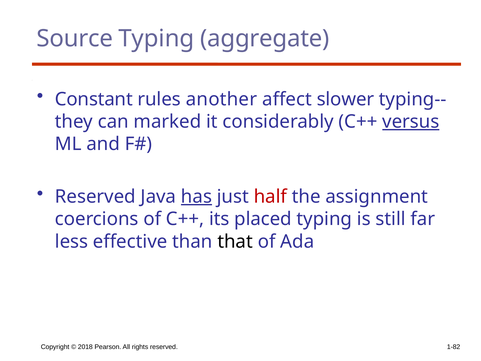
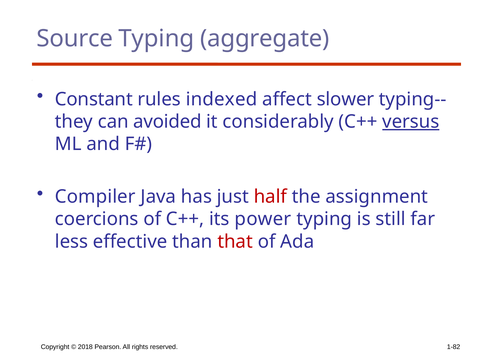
another: another -> indexed (222, 99)
marked: marked -> avoided (168, 122)
Reserved: Reserved -> Compiler (95, 196)
has underline: present -> none (196, 196)
placed: placed -> power (263, 219)
that colour: black -> red (235, 241)
